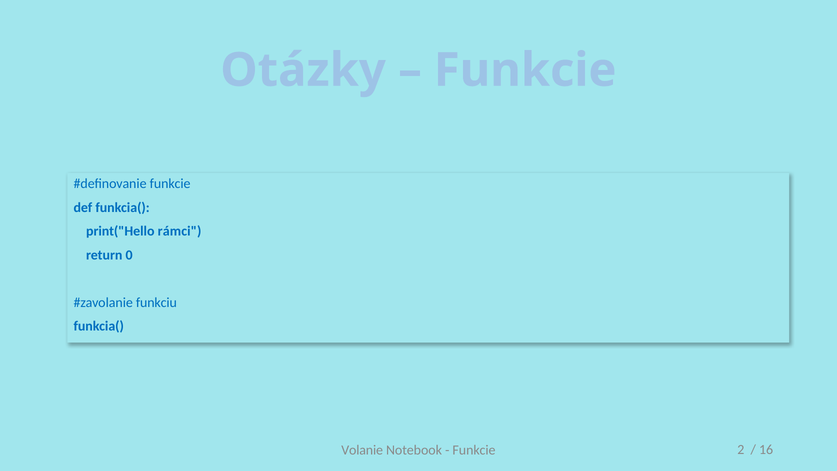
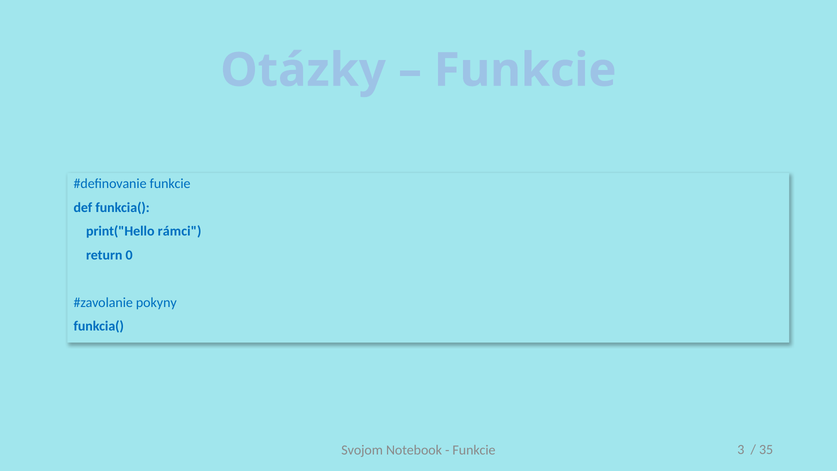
funkciu: funkciu -> pokyny (156, 302)
Volanie: Volanie -> Svojom (362, 450)
2: 2 -> 3 (741, 450)
16: 16 -> 35 (766, 450)
